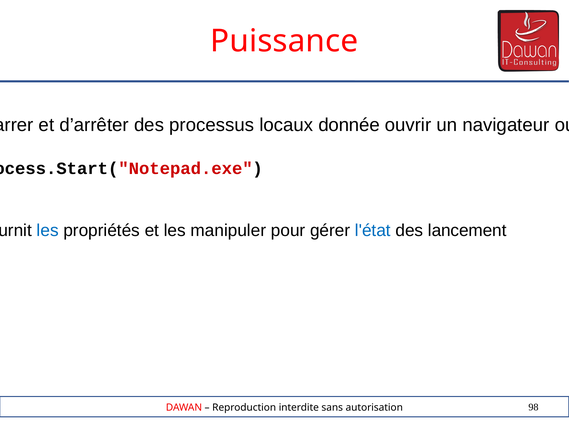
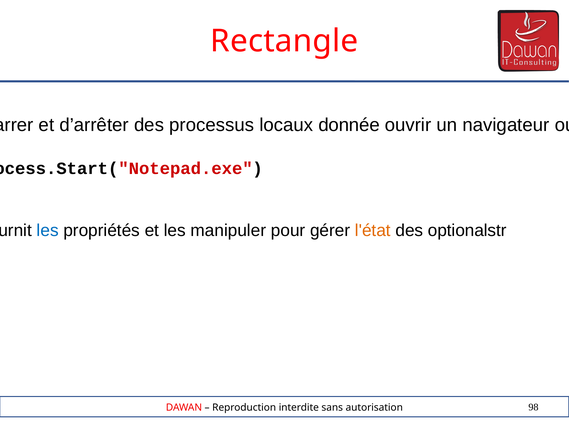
Puissance: Puissance -> Rectangle (284, 41)
l'état colour: blue -> orange (373, 230)
lancement: lancement -> optionalstr (467, 230)
